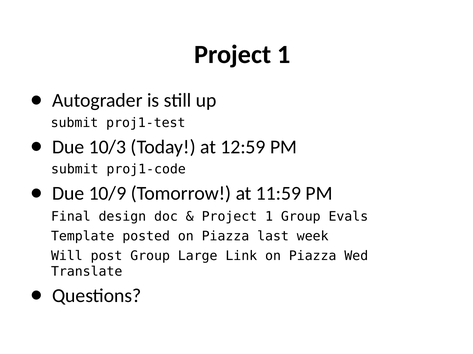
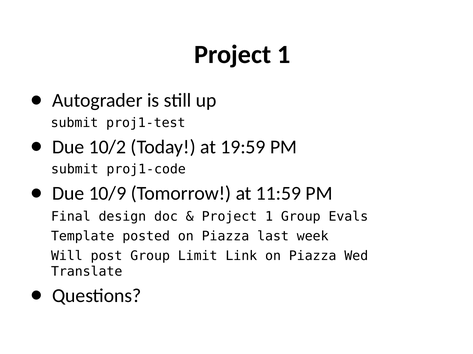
10/3: 10/3 -> 10/2 (107, 147)
12:59: 12:59 -> 19:59 (243, 147)
Large: Large -> Limit (198, 256)
